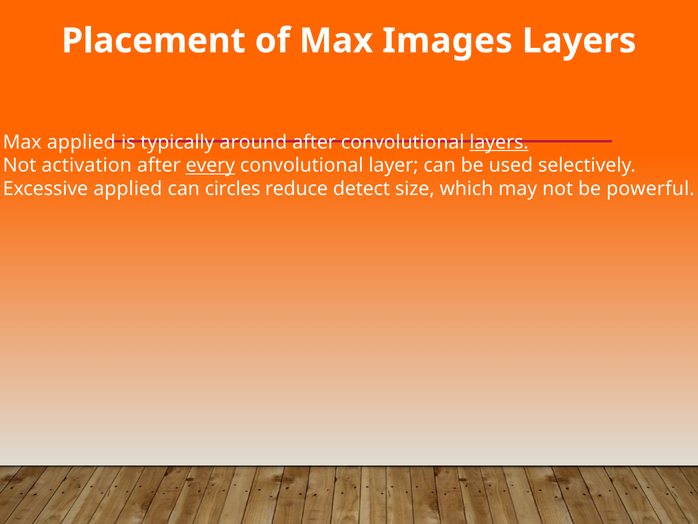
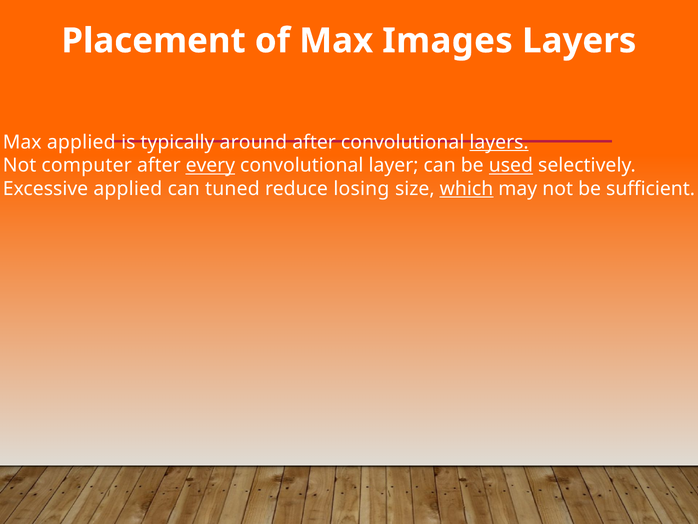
activation: activation -> computer (87, 165)
used underline: none -> present (511, 165)
circles: circles -> tuned (232, 189)
detect: detect -> losing (361, 189)
which underline: none -> present (466, 189)
powerful: powerful -> sufficient (651, 189)
